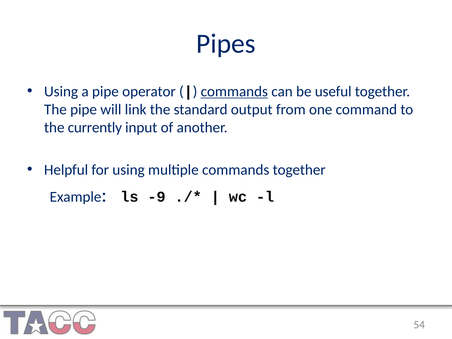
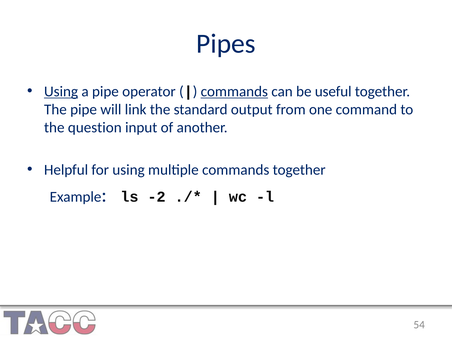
Using underline: none -> present (61, 91)
currently: currently -> question (95, 128)
-9: -9 -> -2 (157, 197)
